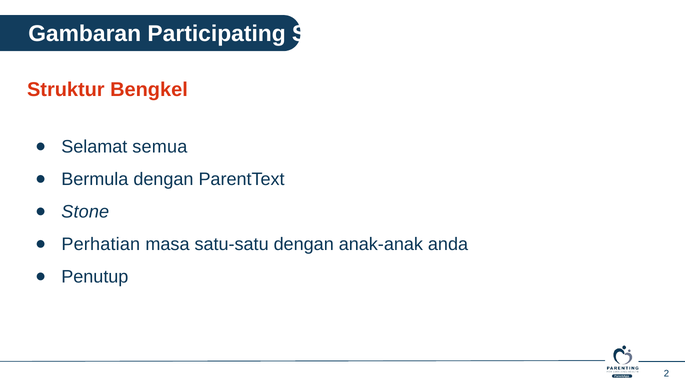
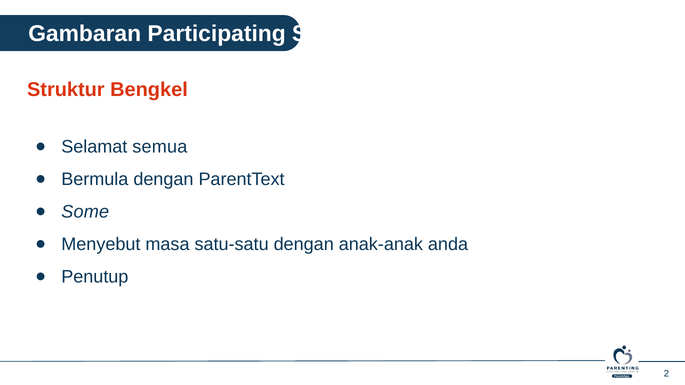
Stone: Stone -> Some (85, 212)
Perhatian: Perhatian -> Menyebut (101, 245)
